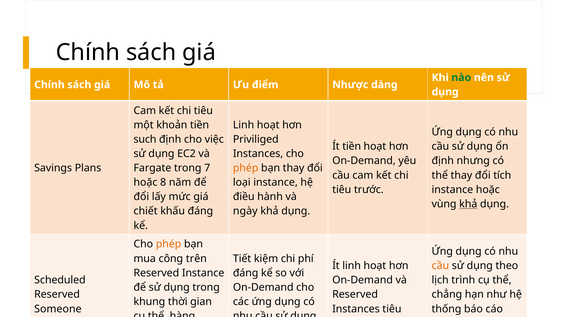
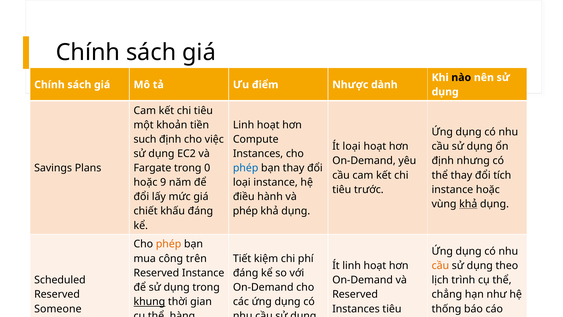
nào colour: green -> black (461, 77)
dàng: dàng -> dành (384, 85)
Priviliged: Priviliged -> Compute (256, 139)
Ít tiền: tiền -> loại (352, 146)
7: 7 -> 0 (207, 168)
phép colour: orange -> blue (246, 168)
8: 8 -> 9 (163, 182)
ngày: ngày -> phép (245, 211)
khung underline: none -> present (149, 301)
